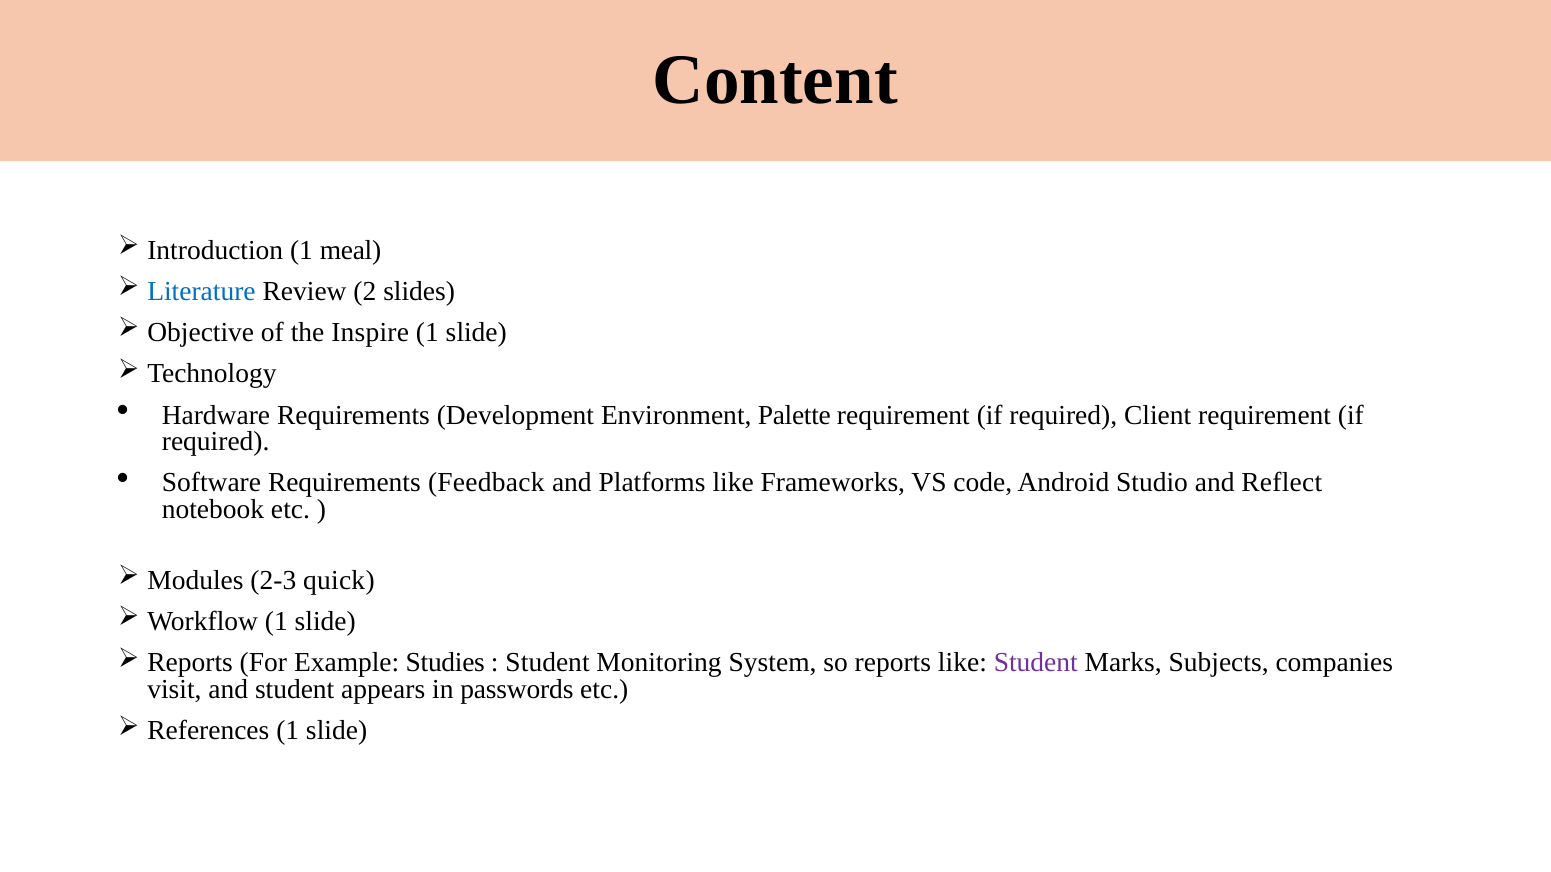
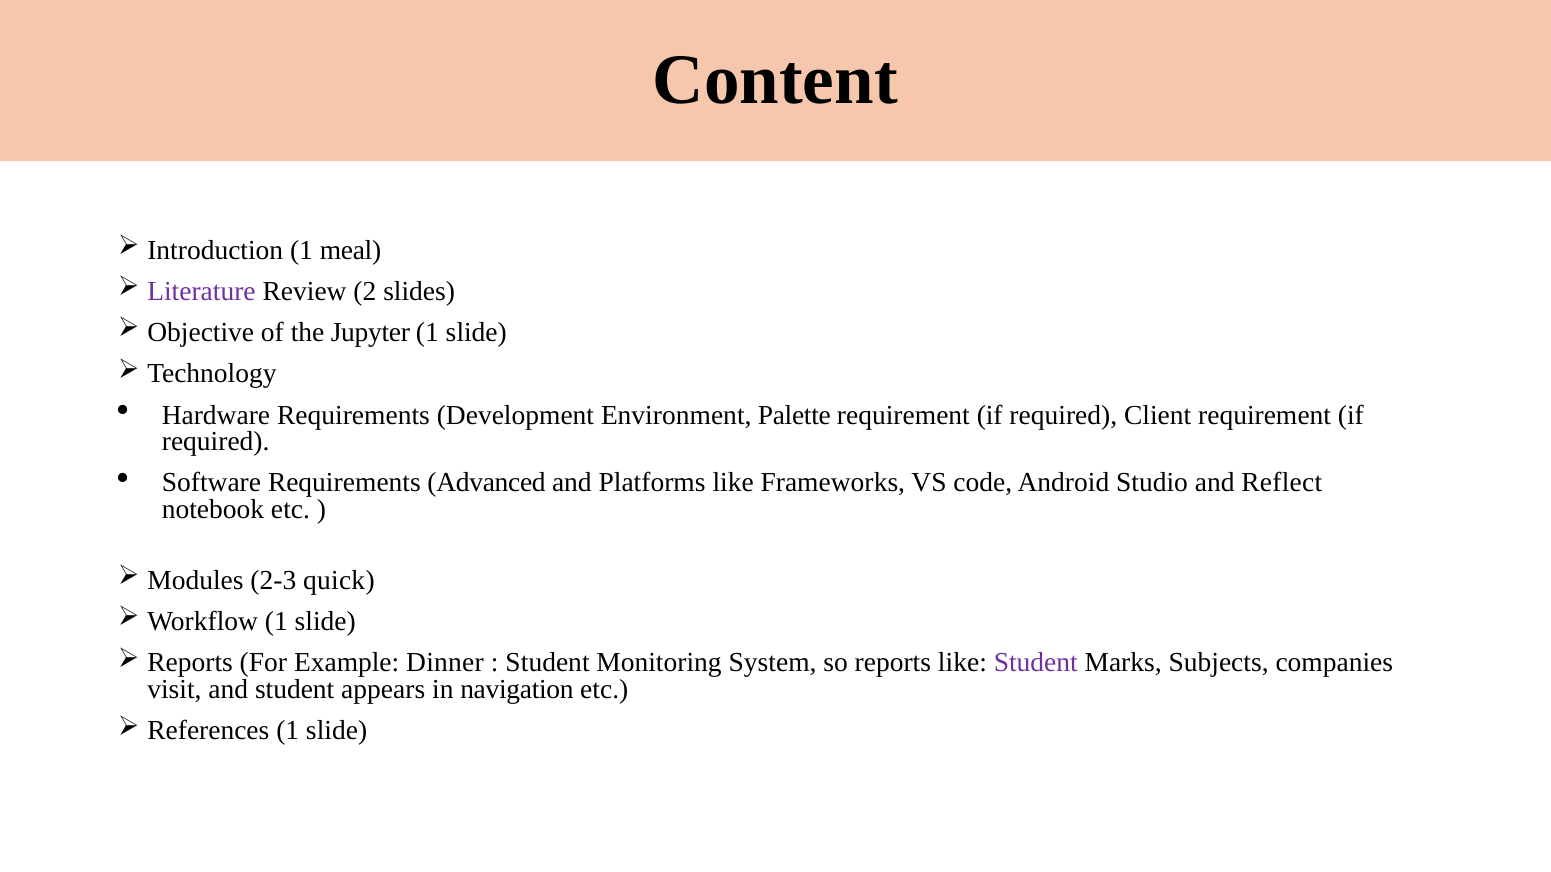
Literature colour: blue -> purple (201, 292)
Inspire: Inspire -> Jupyter (370, 333)
Feedback: Feedback -> Advanced (487, 483)
Studies: Studies -> Dinner (445, 663)
passwords: passwords -> navigation (517, 690)
